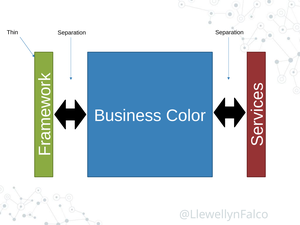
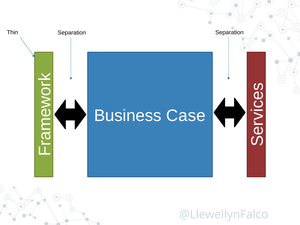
Color: Color -> Case (186, 116)
